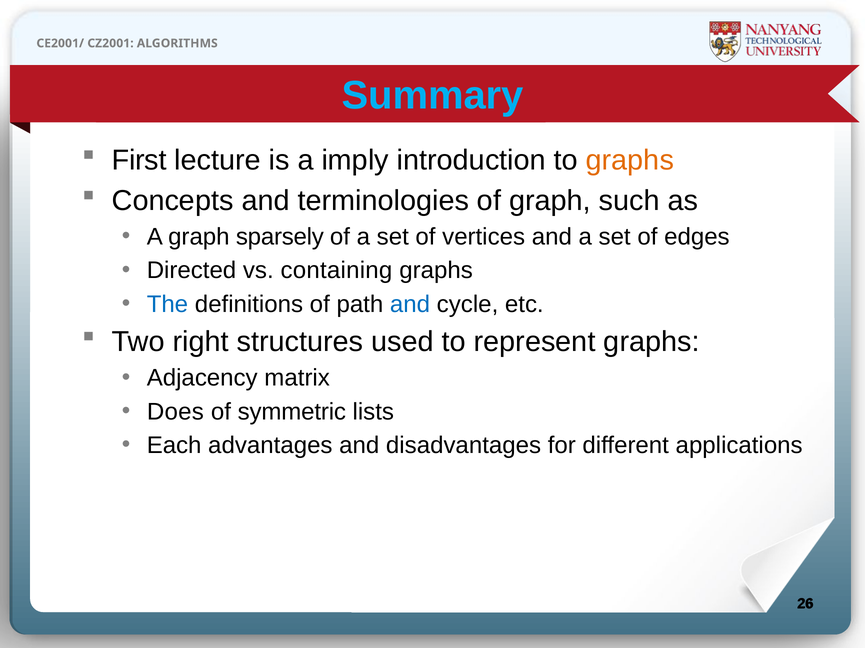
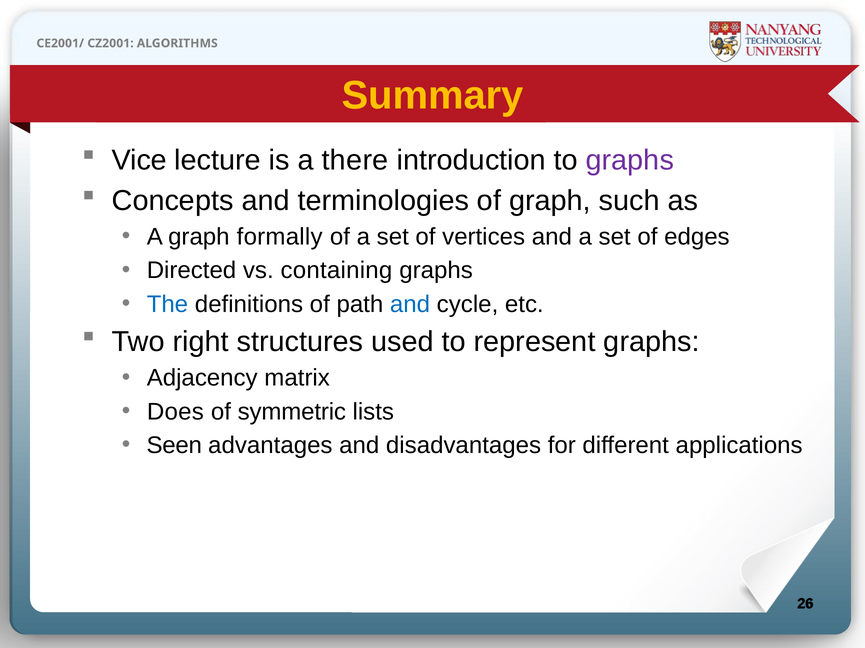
Summary colour: light blue -> yellow (433, 96)
First: First -> Vice (139, 161)
imply: imply -> there (355, 161)
graphs colour: orange -> purple (630, 161)
sparsely: sparsely -> formally (280, 237)
Each: Each -> Seen (174, 446)
